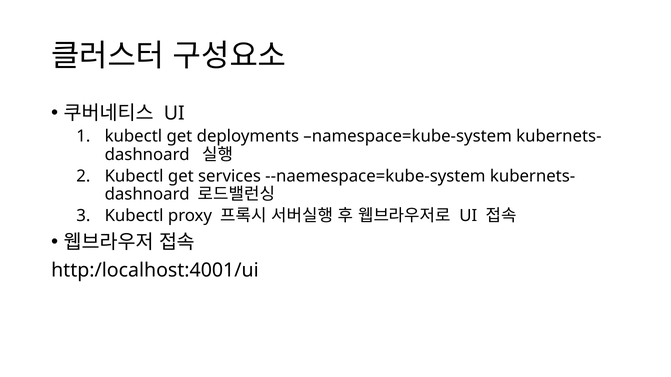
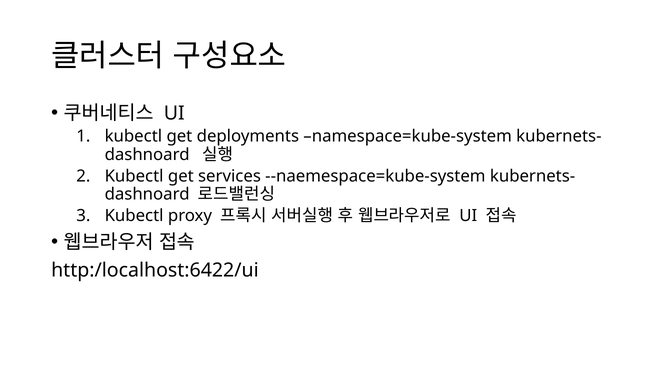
http:/localhost:4001/ui: http:/localhost:4001/ui -> http:/localhost:6422/ui (155, 271)
